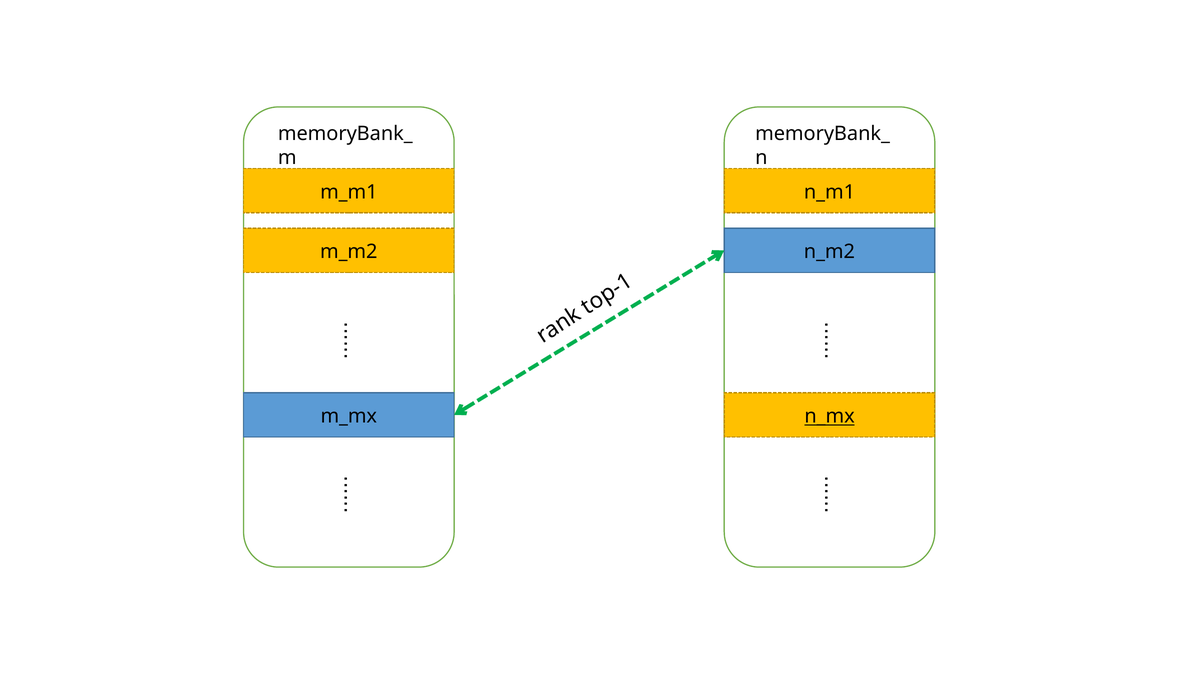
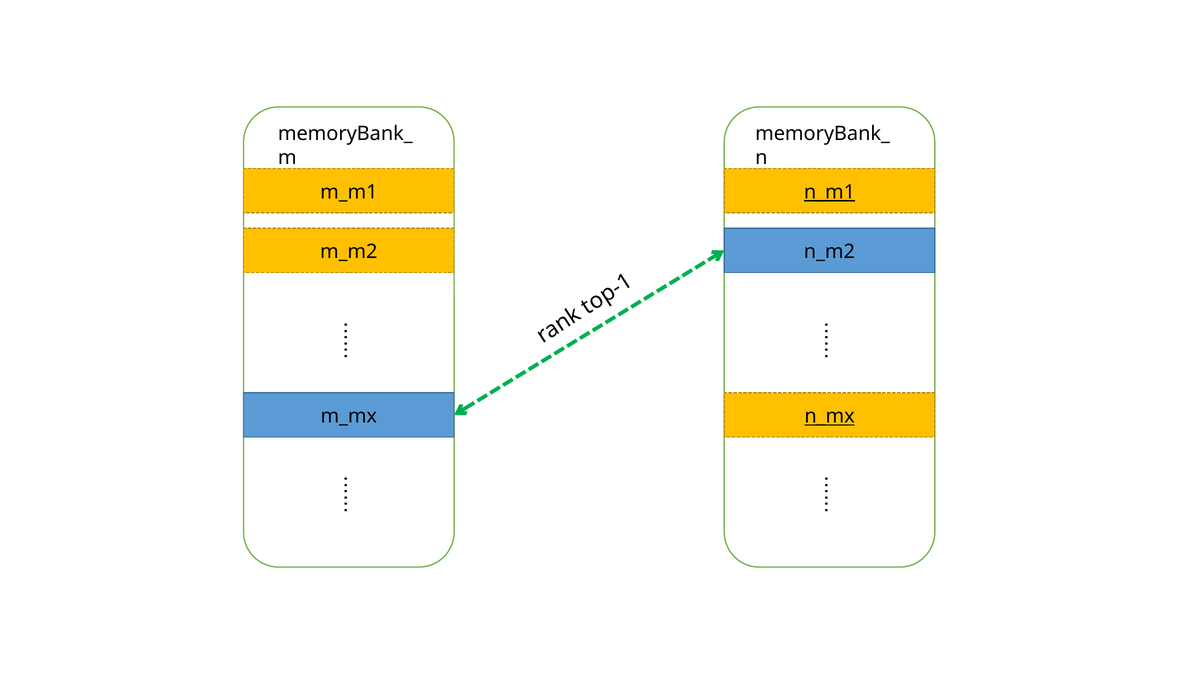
n_m1 underline: none -> present (830, 192)
